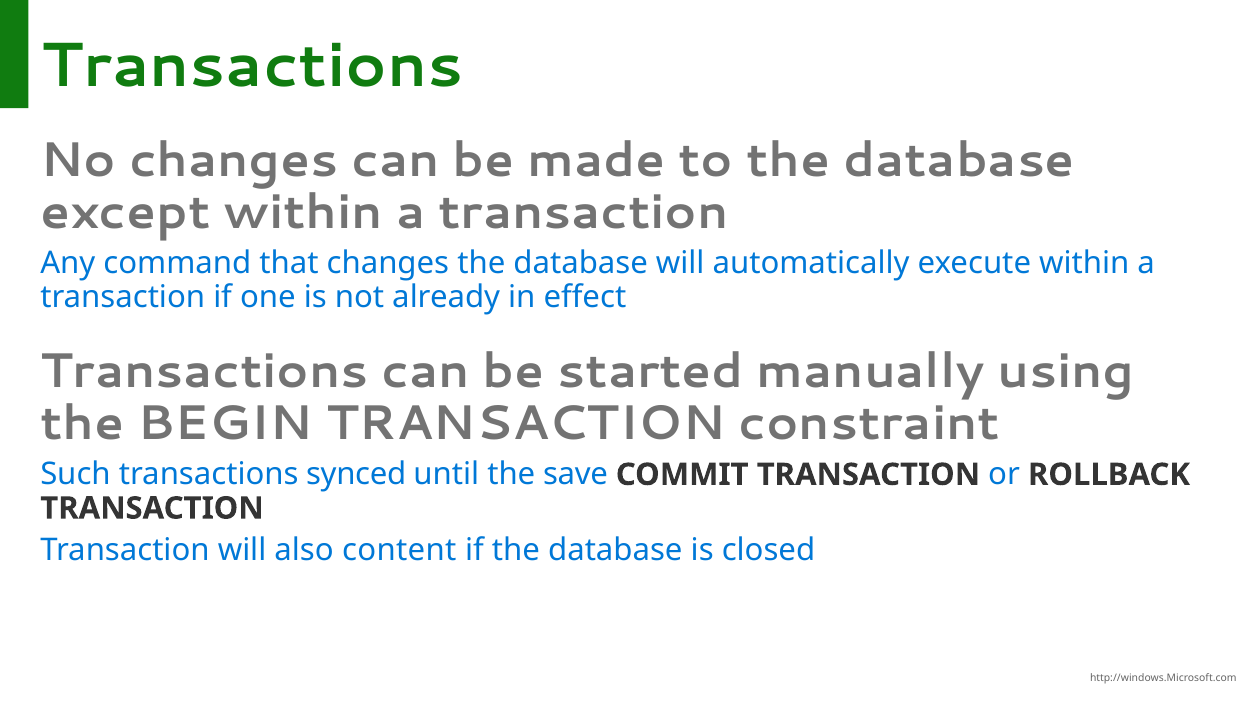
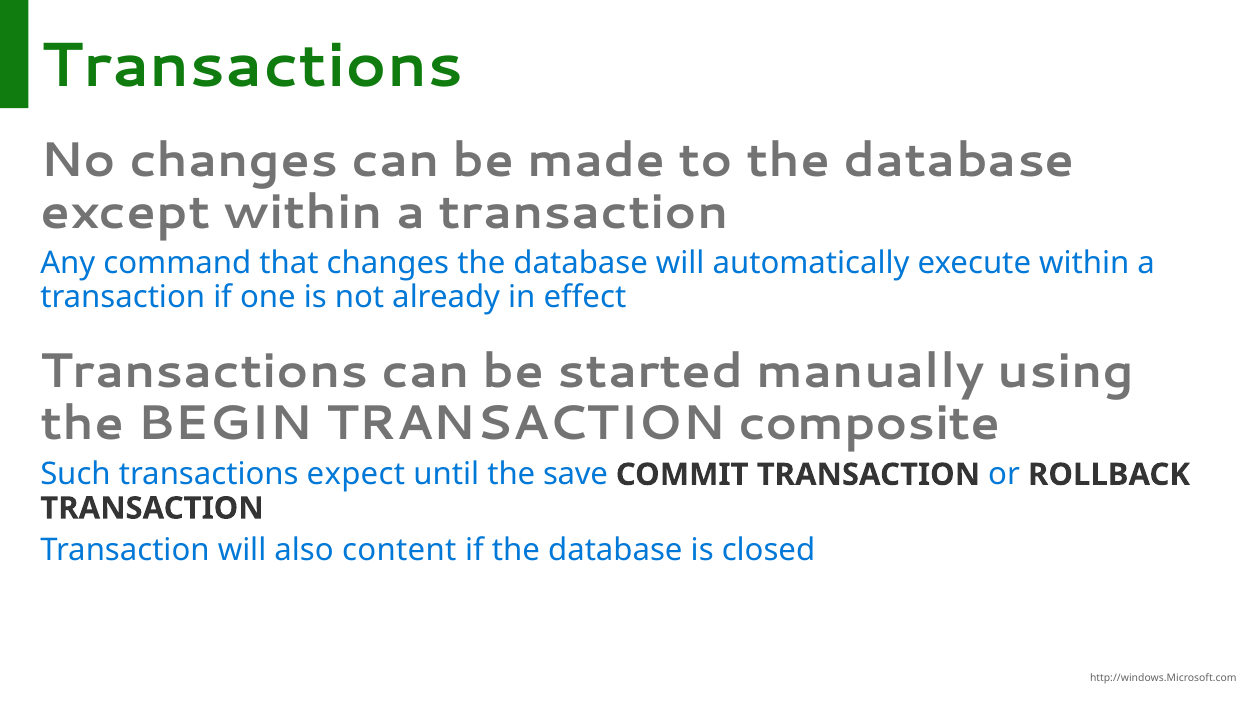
constraint: constraint -> composite (870, 424)
synced: synced -> expect (356, 475)
